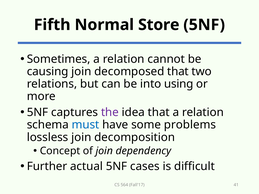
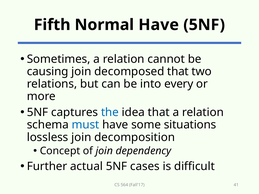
Normal Store: Store -> Have (159, 25)
using: using -> every (179, 84)
the colour: purple -> blue (110, 113)
problems: problems -> situations (190, 125)
